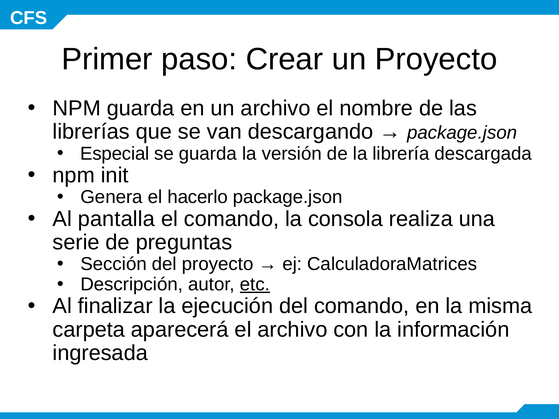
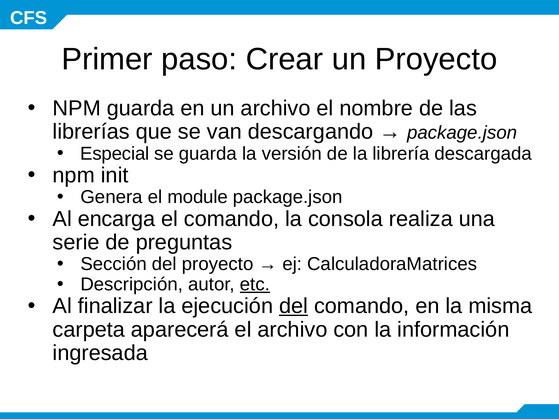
hacerlo: hacerlo -> module (198, 197)
pantalla: pantalla -> encarga (117, 219)
del underline: none -> present (294, 306)
